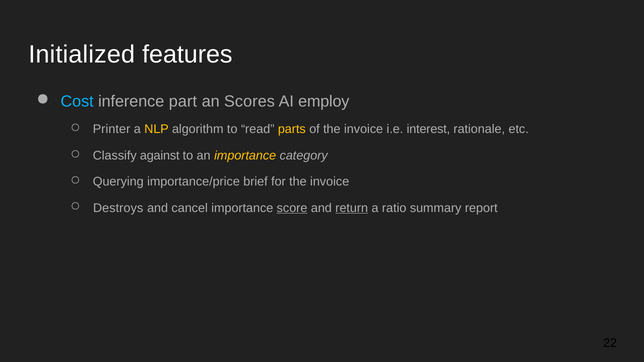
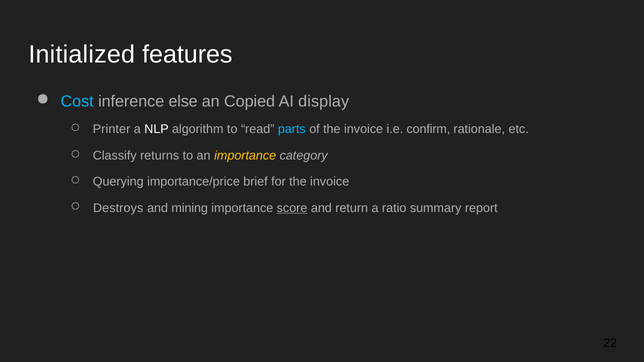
part: part -> else (183, 101)
Scores: Scores -> Copied (250, 101)
employ: employ -> display (324, 101)
NLP colour: yellow -> white (157, 129)
parts colour: yellow -> light blue (292, 129)
interest: interest -> confirm (428, 129)
against: against -> returns (160, 156)
cancel: cancel -> mining (190, 208)
return underline: present -> none (352, 208)
